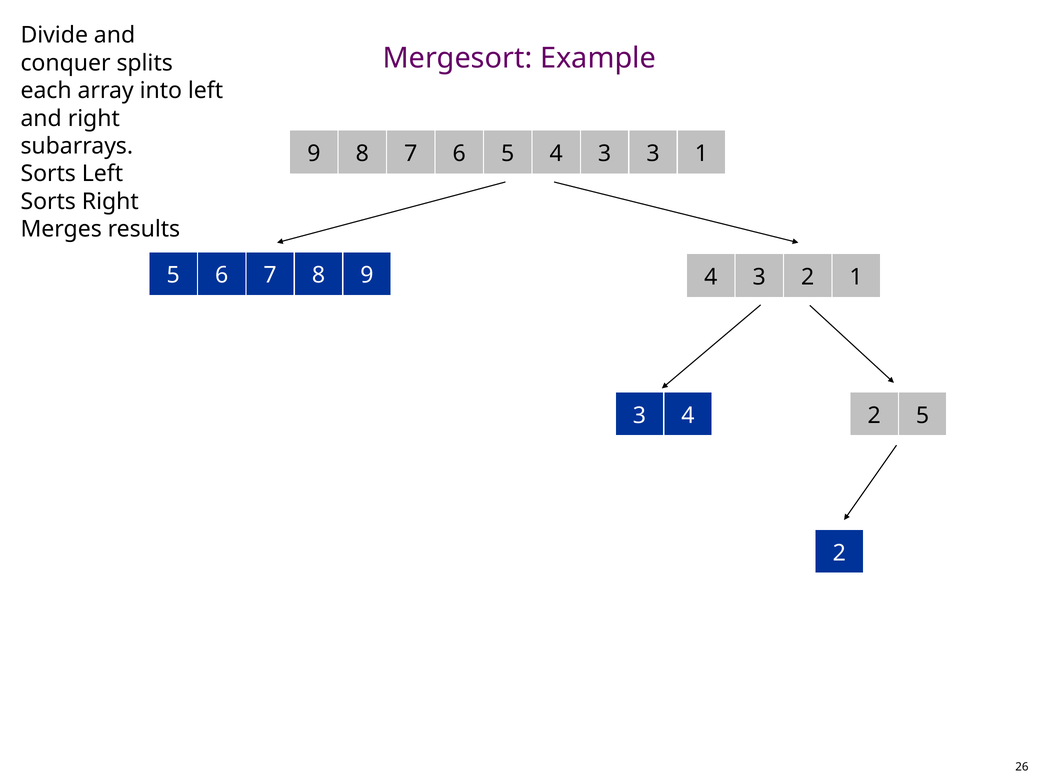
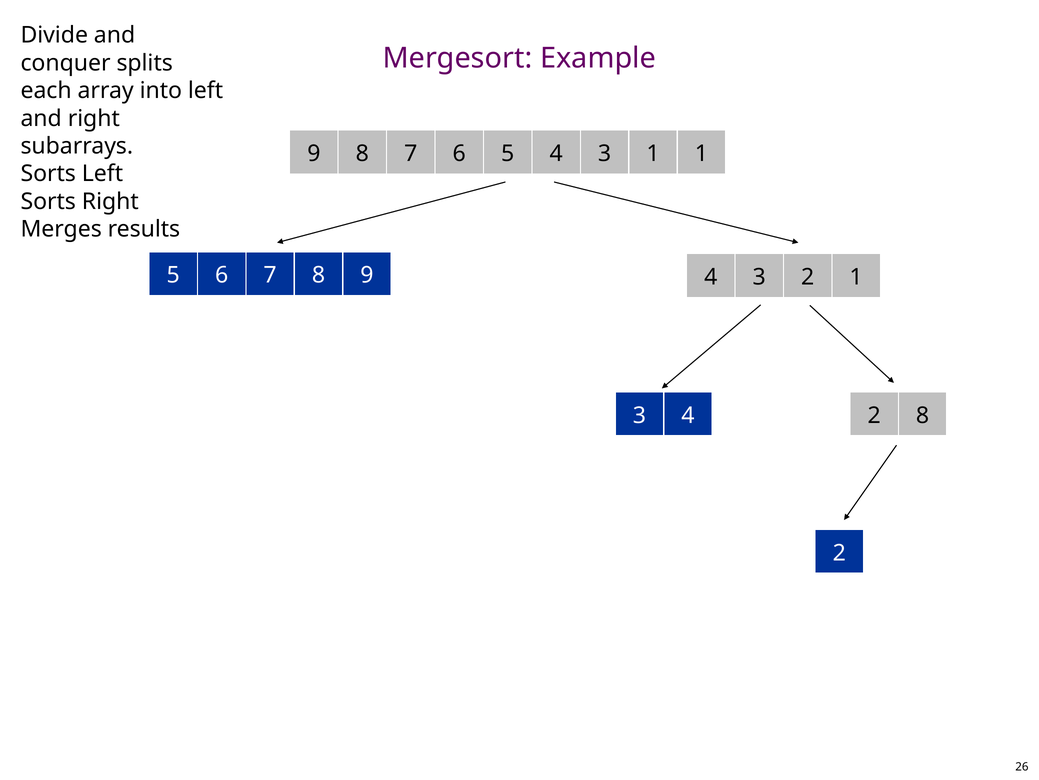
9 3: 3 -> 1 (653, 153)
2 5: 5 -> 8 (923, 415)
